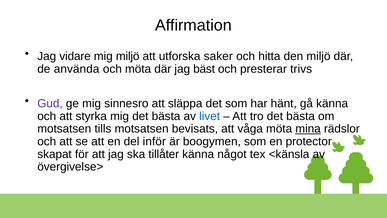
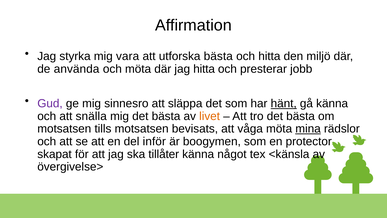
vidare: vidare -> styrka (75, 56)
mig miljö: miljö -> vara (128, 56)
utforska saker: saker -> bästa (218, 56)
jag bäst: bäst -> hitta (204, 69)
trivs: trivs -> jobb (301, 69)
hänt underline: none -> present (284, 103)
styrka: styrka -> snälla (91, 116)
livet colour: blue -> orange (210, 116)
